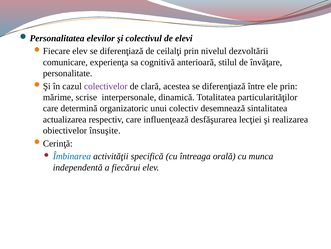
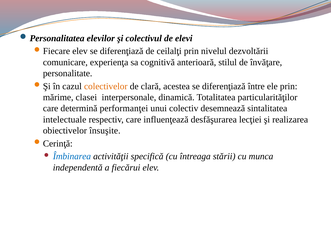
colectivelor colour: purple -> orange (106, 86)
scrise: scrise -> clasei (86, 97)
organizatoric: organizatoric -> performanţei (124, 108)
actualizarea: actualizarea -> intelectuale (65, 119)
orală: orală -> stării (224, 156)
